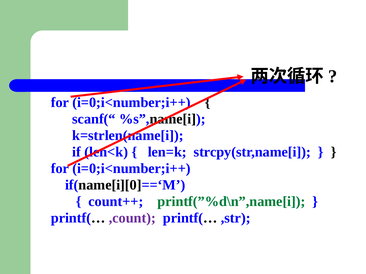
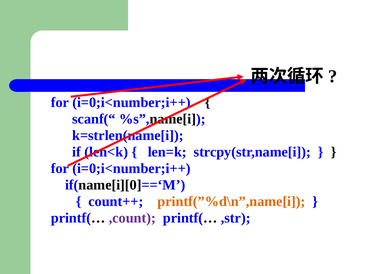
printf(”%d\n”,name[i colour: green -> orange (231, 202)
